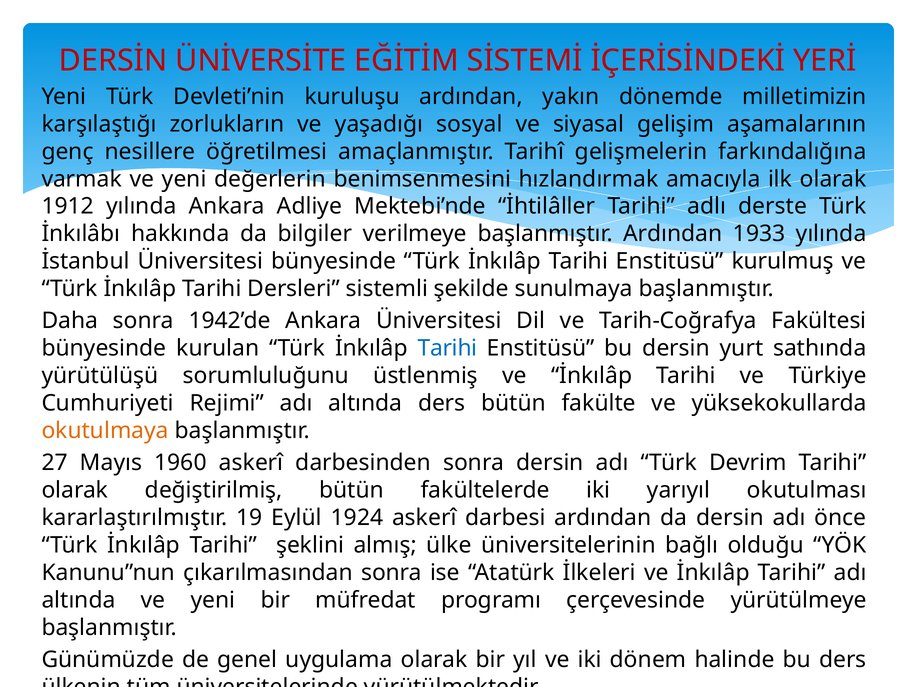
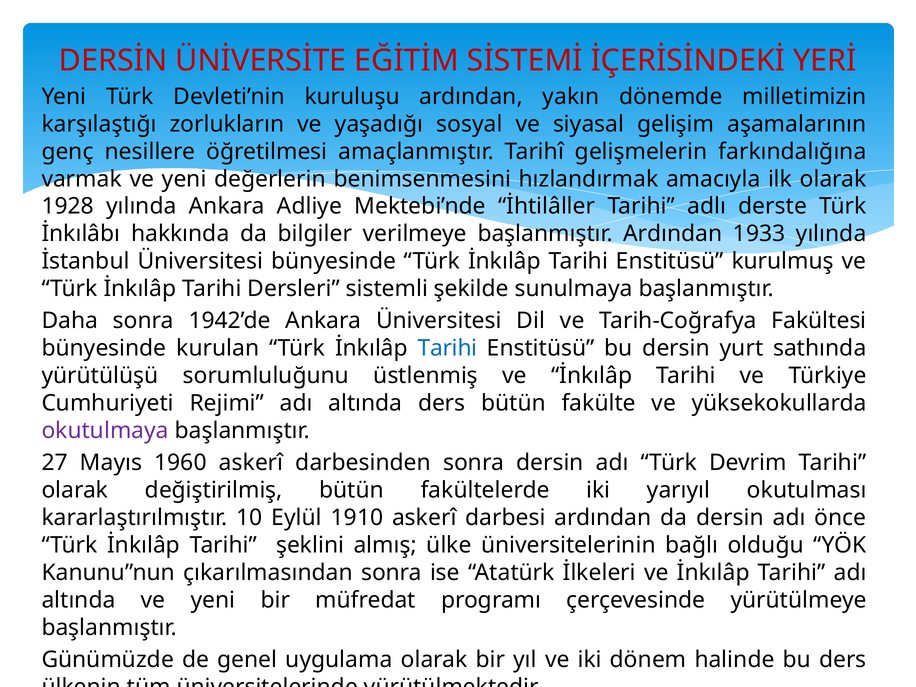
1912: 1912 -> 1928 (68, 206)
okutulmaya colour: orange -> purple (105, 431)
19: 19 -> 10 (249, 518)
1924: 1924 -> 1910 (357, 518)
